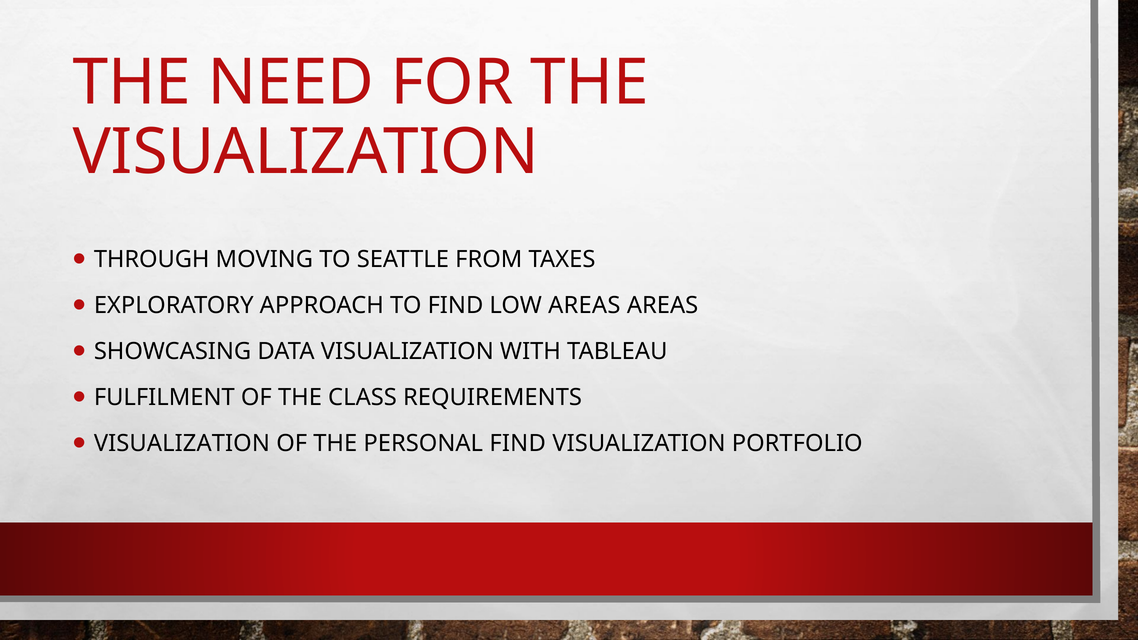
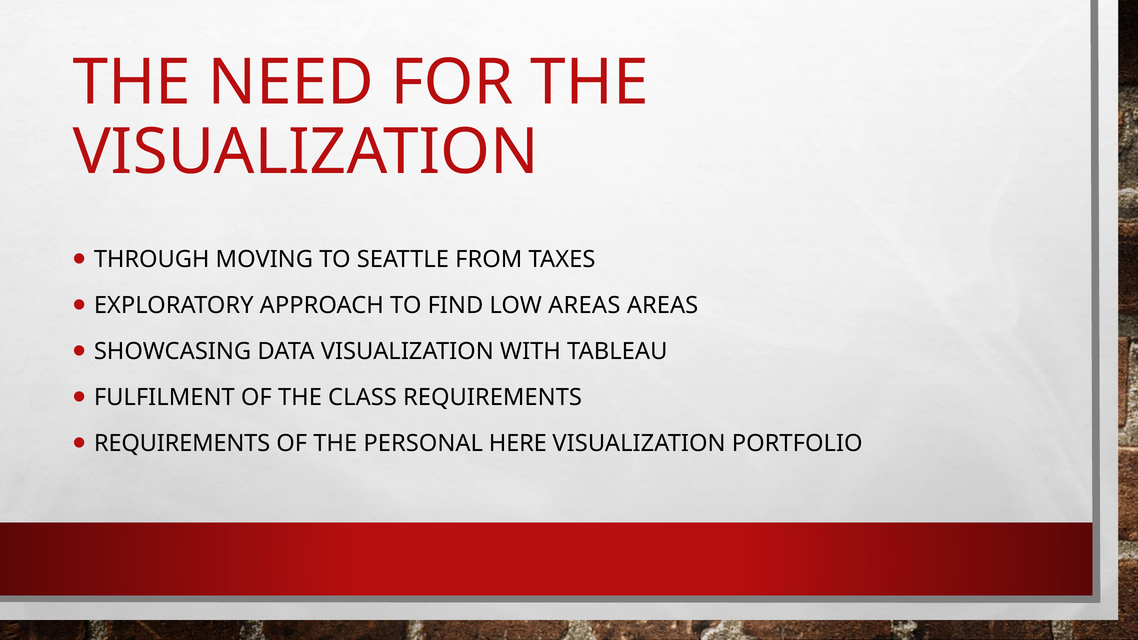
VISUALIZATION: VISUALIZATION -> REQUIREMENTS (182, 444)
PERSONAL FIND: FIND -> HERE (518, 444)
